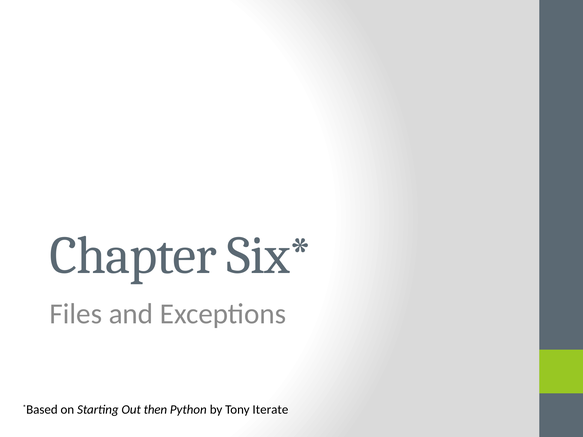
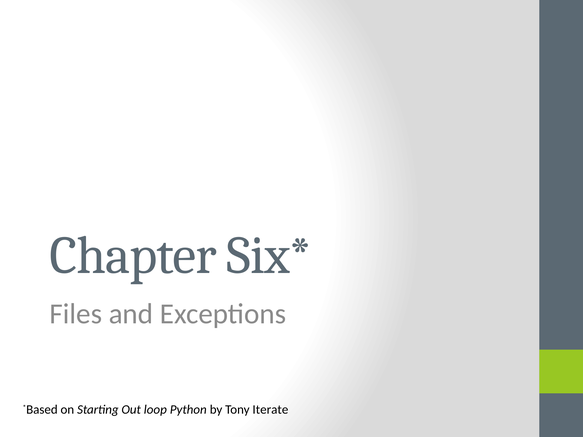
then: then -> loop (155, 410)
